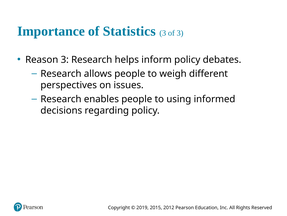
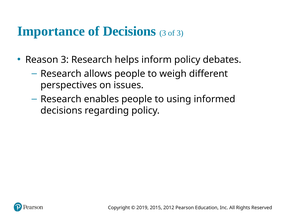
of Statistics: Statistics -> Decisions (129, 31)
